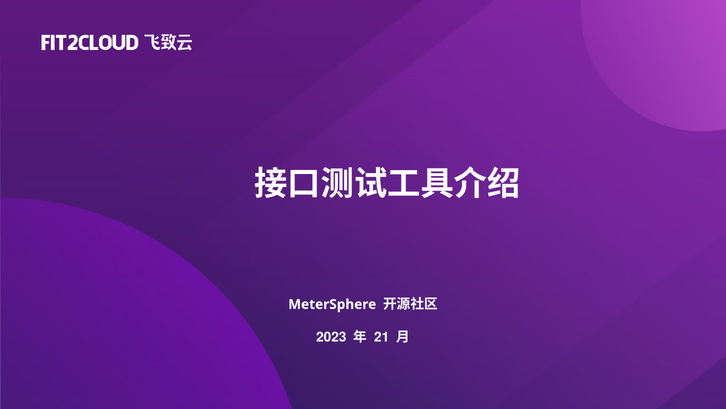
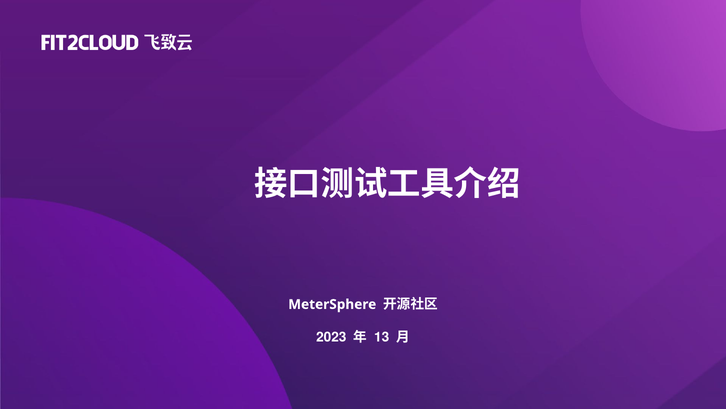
21: 21 -> 13 (382, 337)
